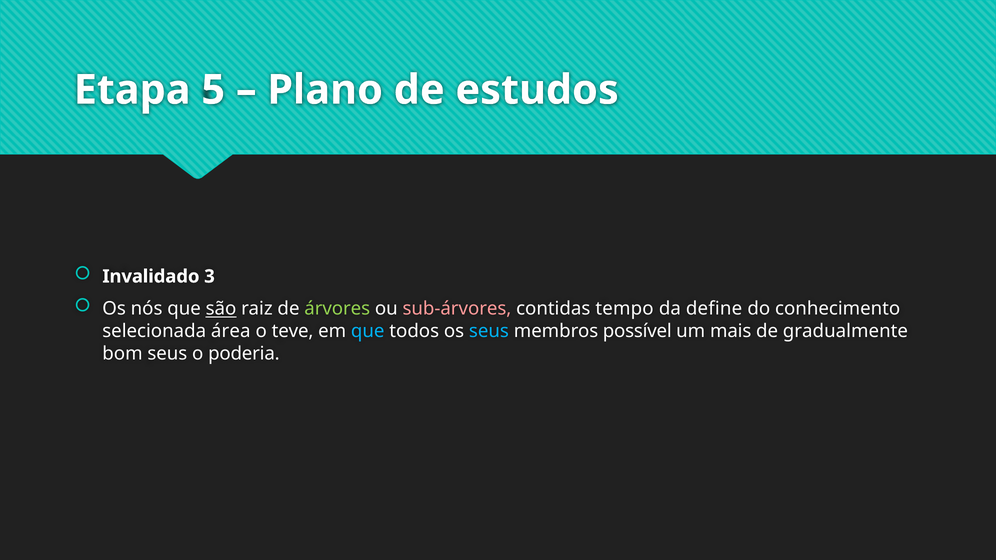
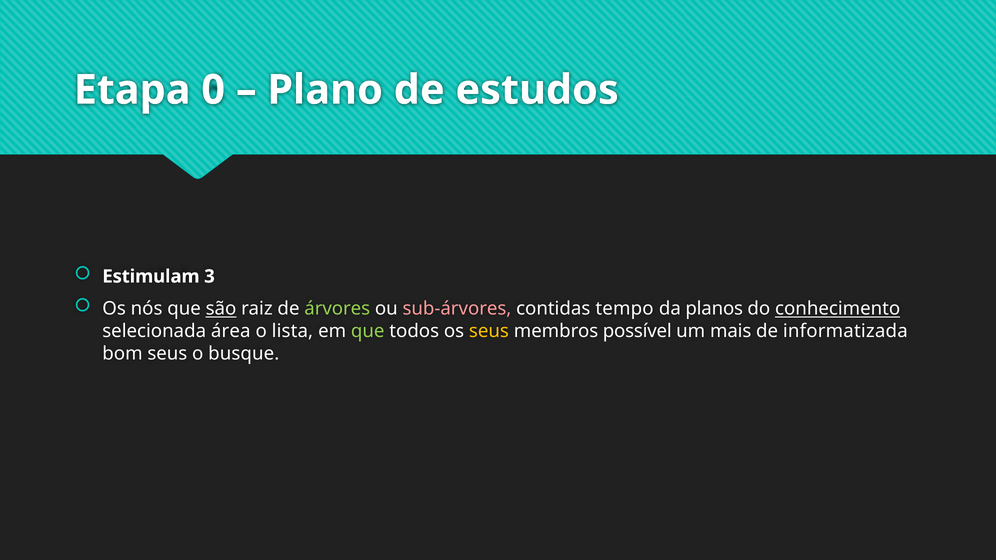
5: 5 -> 0 (213, 90)
Invalidado: Invalidado -> Estimulam (151, 277)
define: define -> planos (714, 309)
conhecimento underline: none -> present (838, 309)
teve: teve -> lista (292, 331)
que colour: light blue -> light green (368, 331)
seus colour: light blue -> yellow (489, 331)
gradualmente: gradualmente -> informatizada (845, 331)
poderia: poderia -> busque (244, 354)
